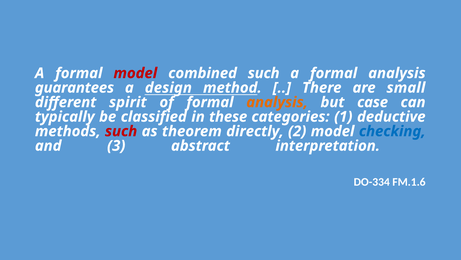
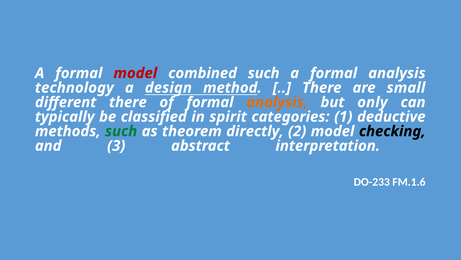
guarantees: guarantees -> technology (74, 88)
different spirit: spirit -> there (128, 102)
case: case -> only (372, 102)
these: these -> spirit (228, 116)
such colour: red -> green (121, 131)
checking colour: blue -> black (392, 131)
DO-334: DO-334 -> DO-233 (372, 181)
